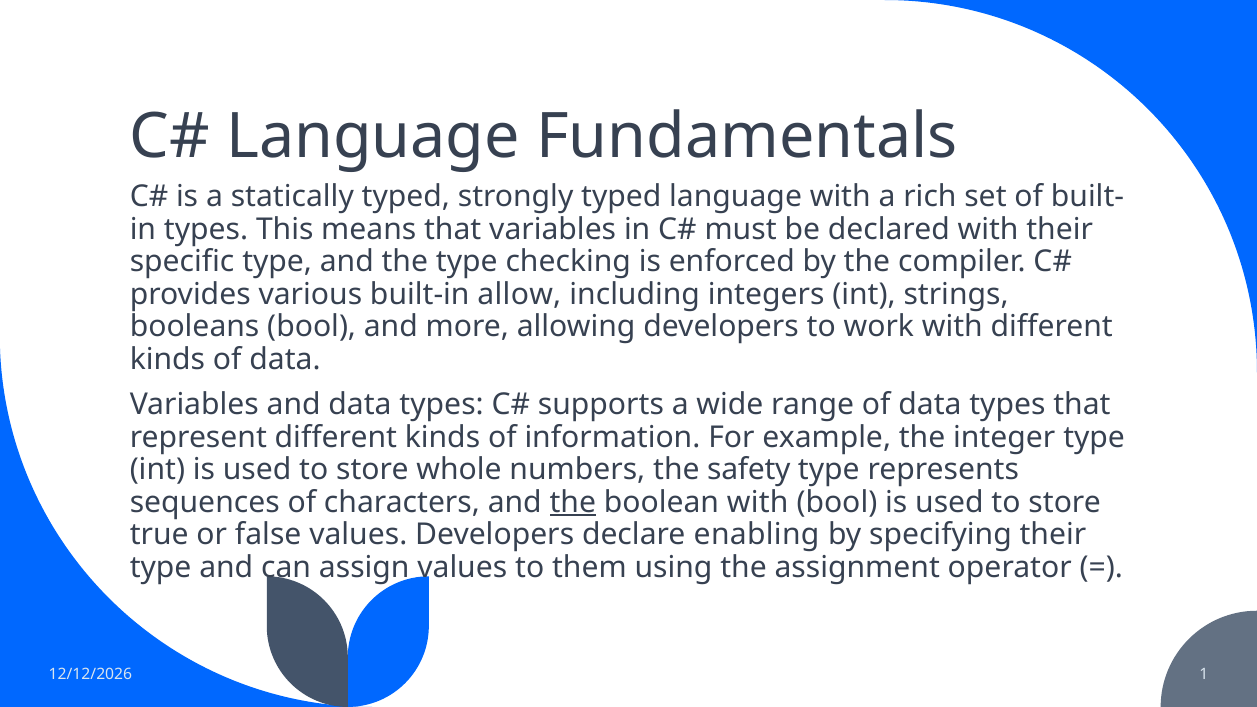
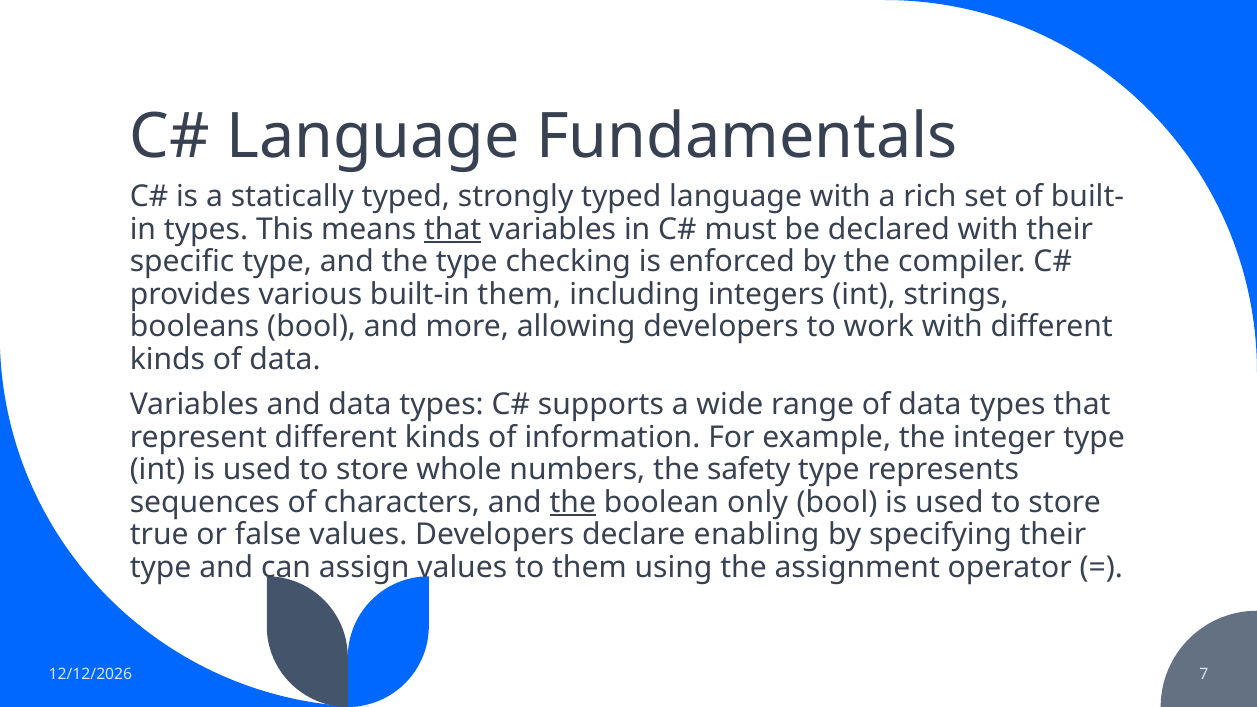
that underline: none -> present (453, 229)
built-in allow: allow -> them (519, 294)
boolean with: with -> only (758, 502)
1: 1 -> 7 (1204, 674)
